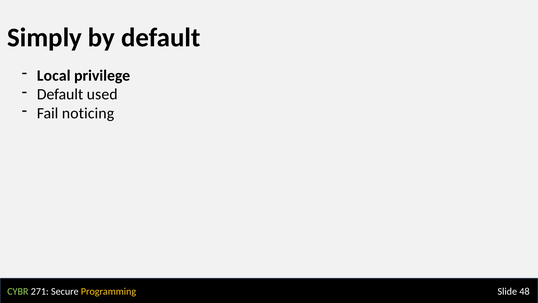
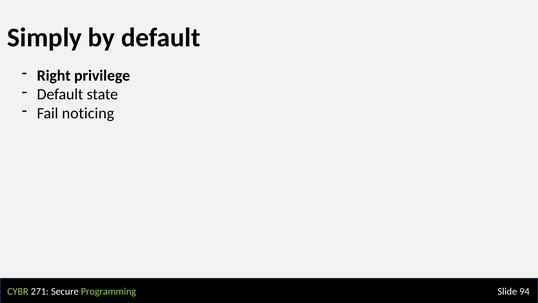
Local: Local -> Right (54, 76)
used: used -> state (102, 94)
Programming colour: yellow -> light green (108, 291)
48: 48 -> 94 (525, 291)
